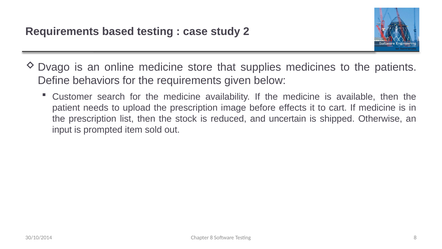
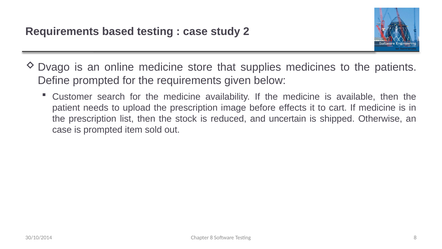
Define behaviors: behaviors -> prompted (96, 80)
input: input -> case (62, 130)
